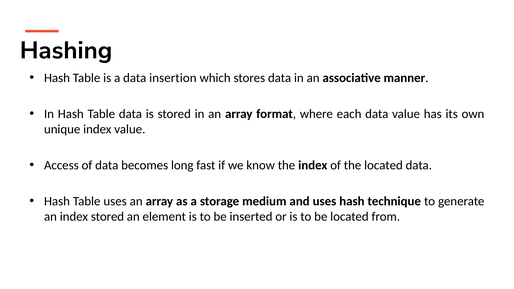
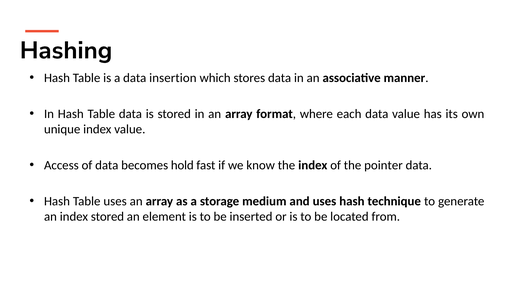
long: long -> hold (182, 165)
the located: located -> pointer (383, 165)
